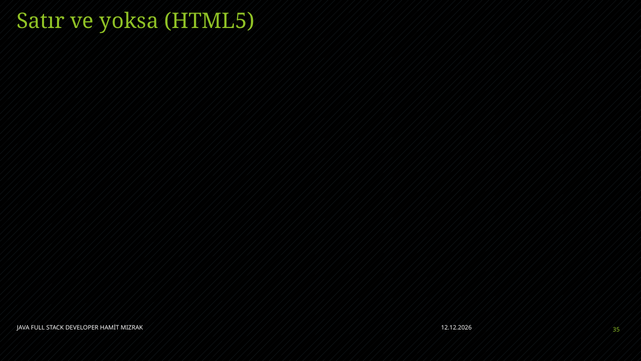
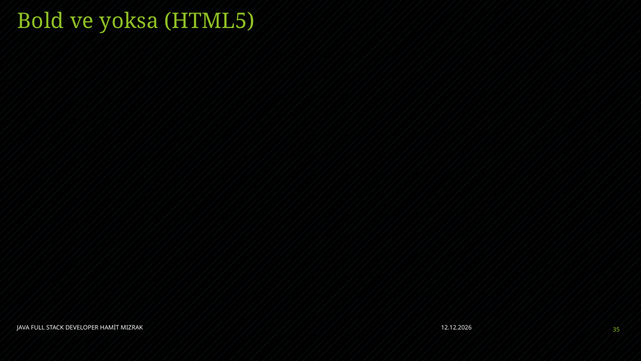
Satır: Satır -> Bold (41, 21)
